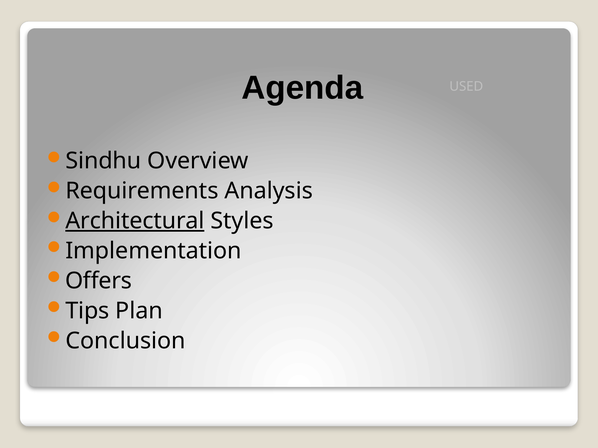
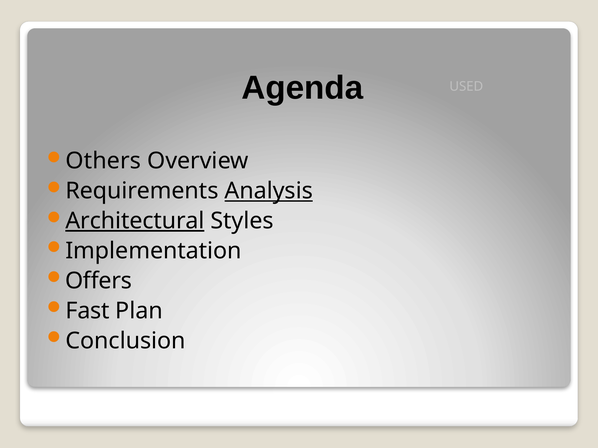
Sindhu: Sindhu -> Others (103, 161)
Analysis underline: none -> present (269, 191)
Tips: Tips -> Fast (88, 311)
